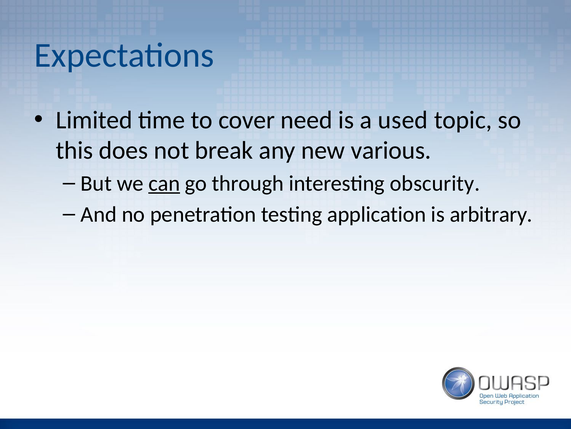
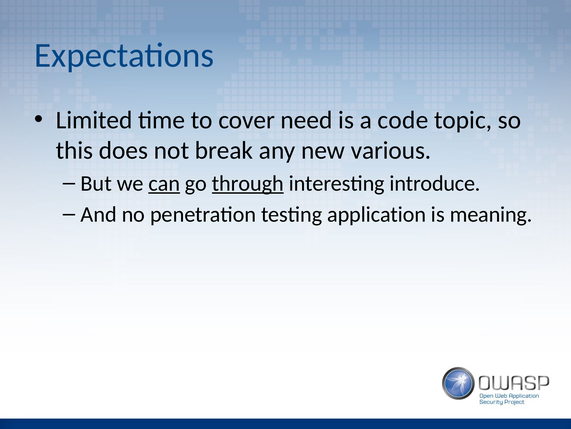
used: used -> code (403, 120)
through underline: none -> present (248, 183)
obscurity: obscurity -> introduce (435, 183)
arbitrary: arbitrary -> meaning (491, 214)
